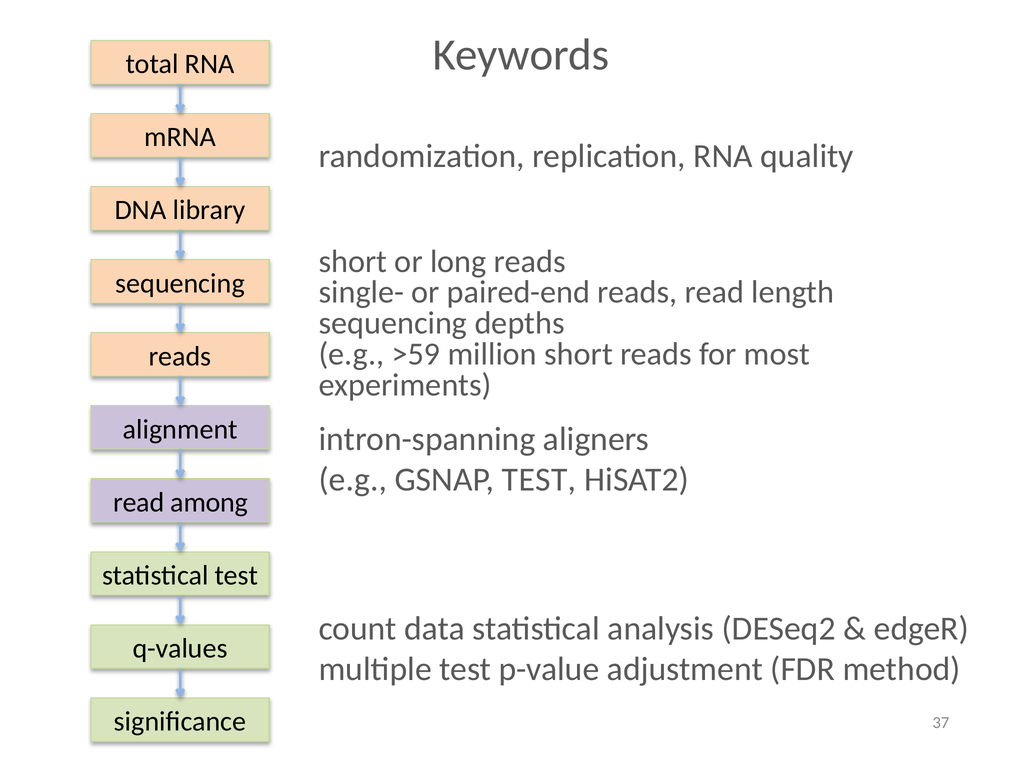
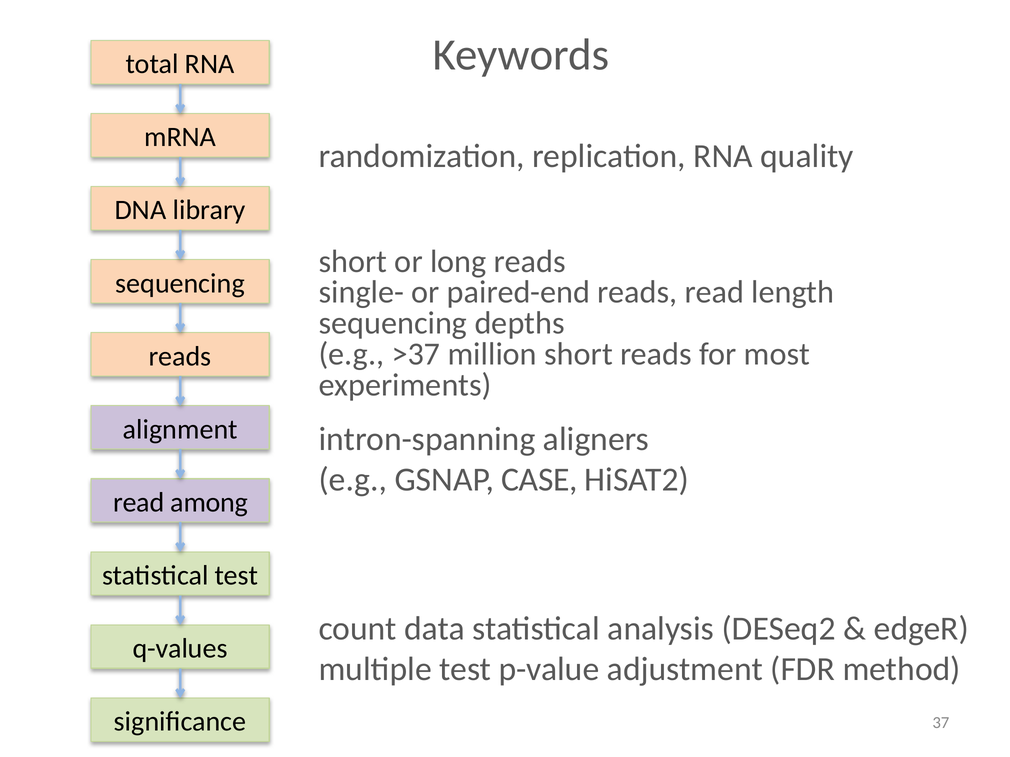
>59: >59 -> >37 (416, 354)
GSNAP TEST: TEST -> CASE (539, 480)
